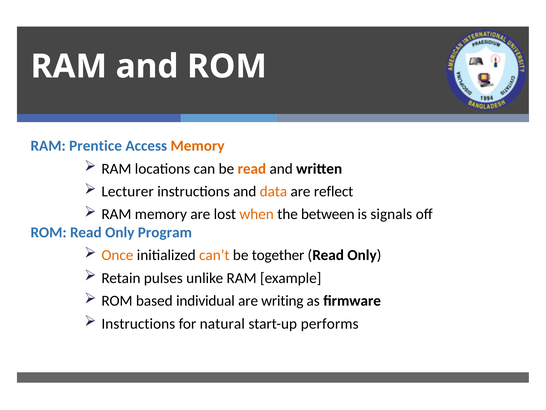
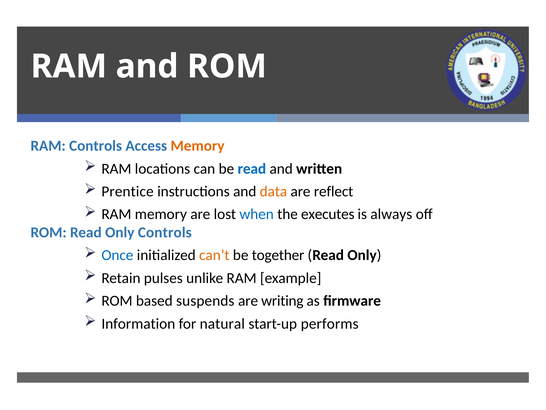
RAM Prentice: Prentice -> Controls (96, 146)
read colour: orange -> blue (252, 168)
Lecturer: Lecturer -> Prentice (128, 191)
when colour: orange -> blue (257, 214)
between: between -> executes (328, 214)
signals: signals -> always (391, 214)
Only Program: Program -> Controls (165, 232)
Once colour: orange -> blue (117, 255)
individual: individual -> suspends (205, 300)
Instructions: Instructions -> Information (138, 323)
